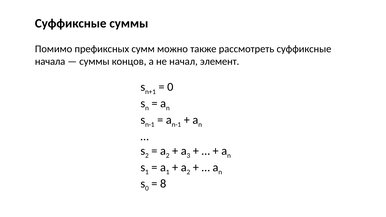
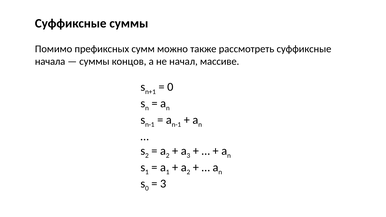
элемент: элемент -> массиве (220, 62)
8: 8 -> 3 (163, 184)
